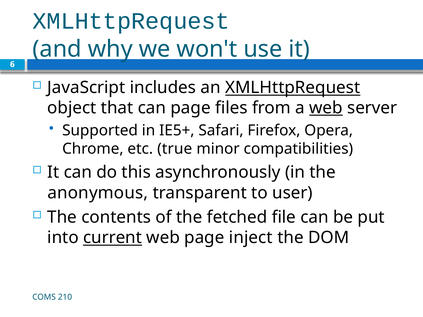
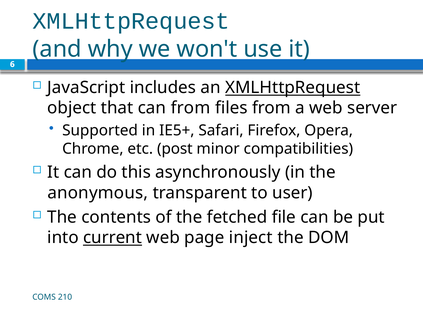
can page: page -> from (191, 108)
web underline: present -> none (326, 108)
true: true -> post (175, 149)
